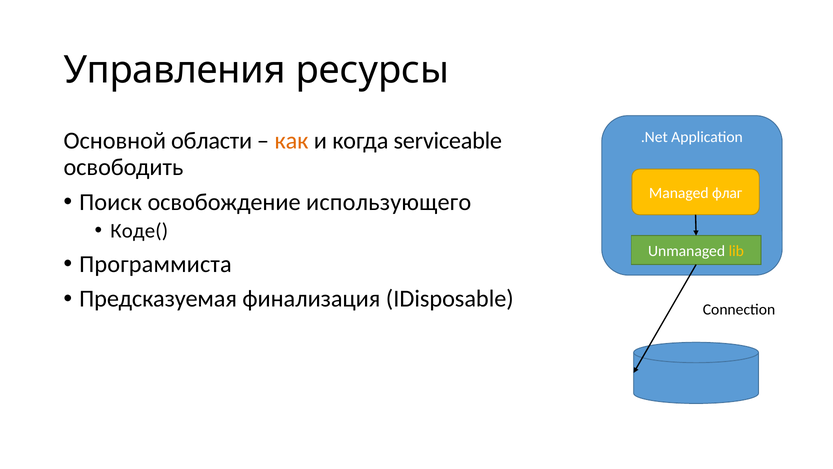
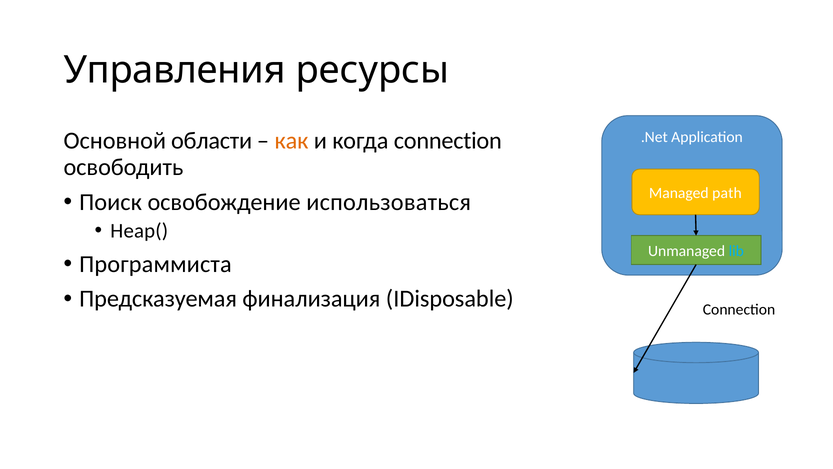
когда serviceable: serviceable -> connection (448, 141)
флаг: флаг -> path (727, 193)
использующего: использующего -> использоваться (389, 202)
Коде(: Коде( -> Heap( (139, 231)
lib colour: yellow -> light blue (736, 251)
